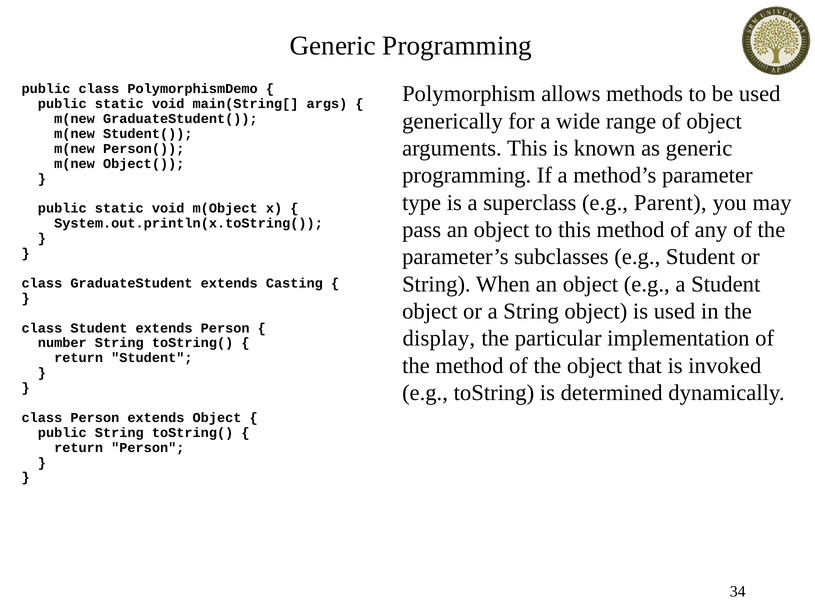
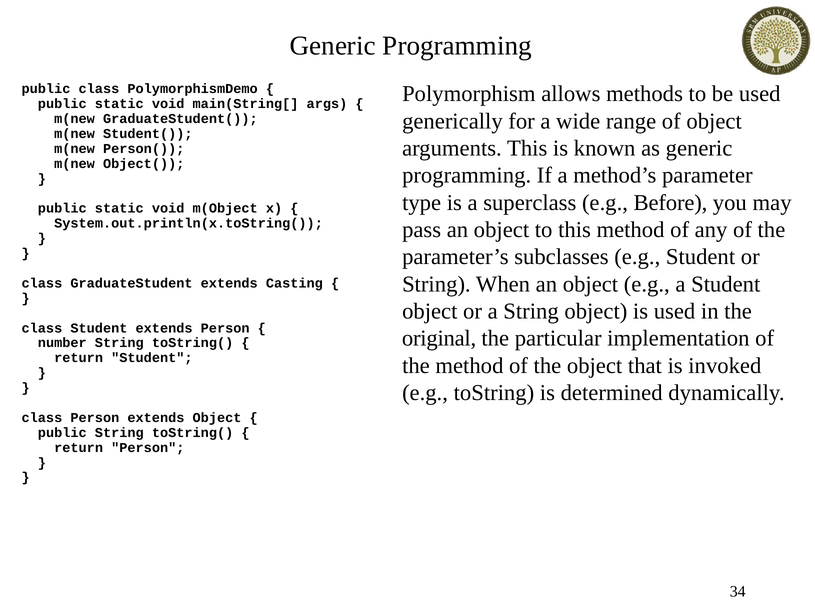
Parent: Parent -> Before (670, 203)
display: display -> original (439, 339)
